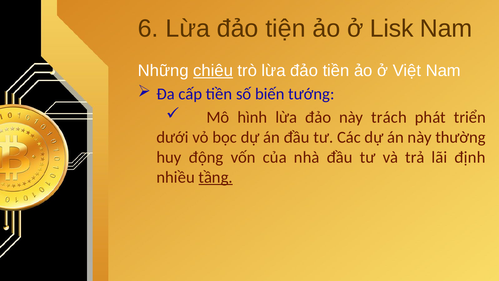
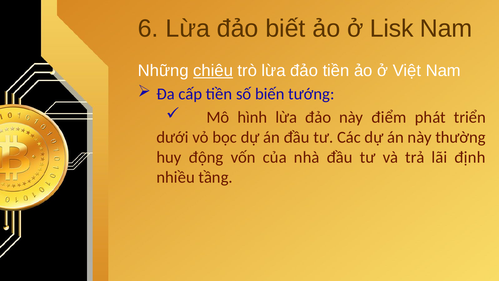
tiện: tiện -> biết (285, 29)
trách: trách -> điểm (389, 117)
tầng underline: present -> none (216, 177)
